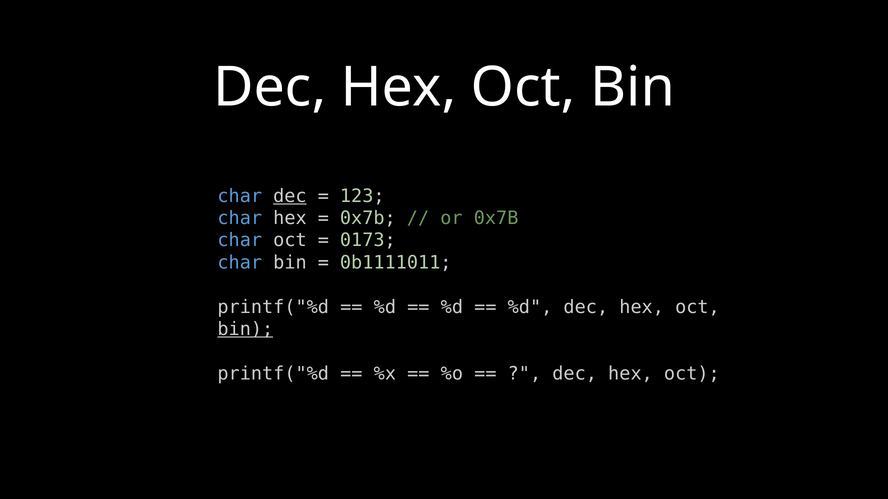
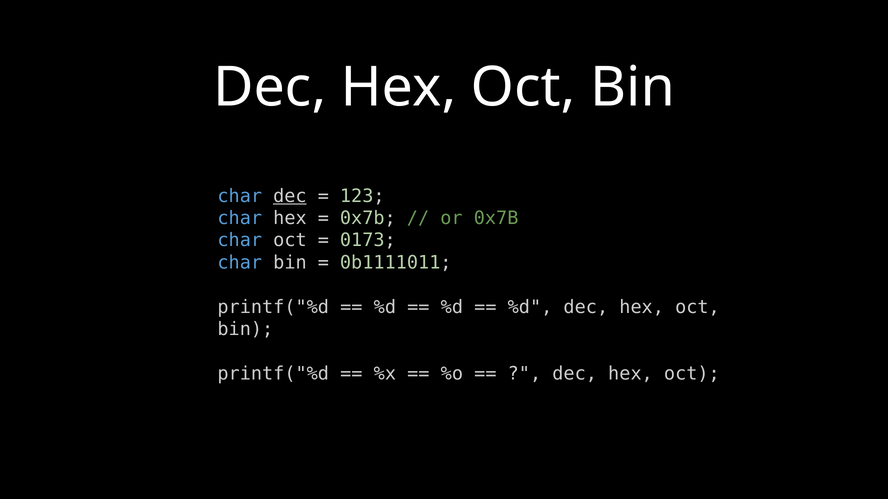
bin underline: present -> none (245, 329)
